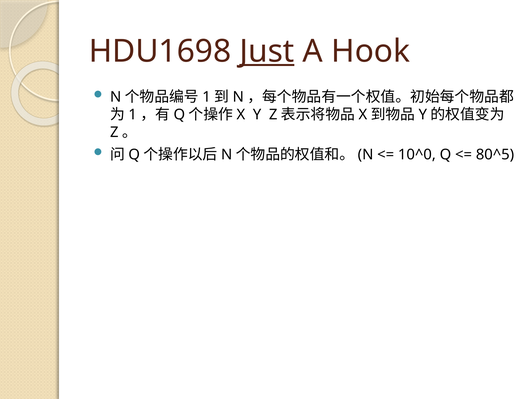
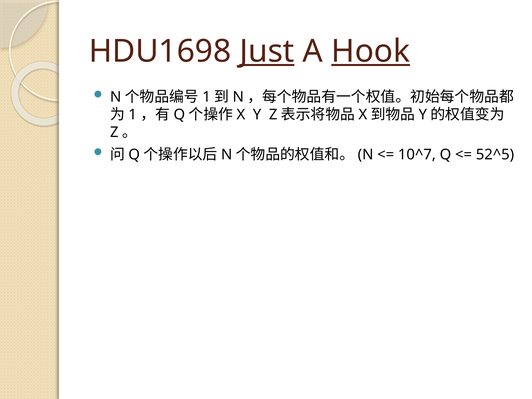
Hook underline: none -> present (371, 51)
10^0: 10^0 -> 10^7 (417, 155)
80^5: 80^5 -> 52^5 (495, 155)
